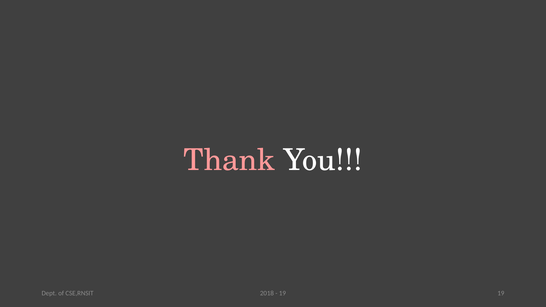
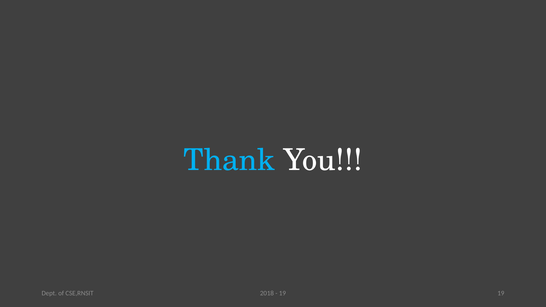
Thank colour: pink -> light blue (229, 160)
